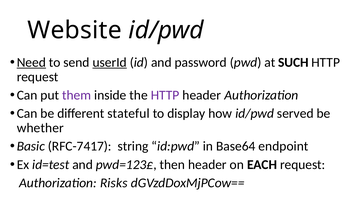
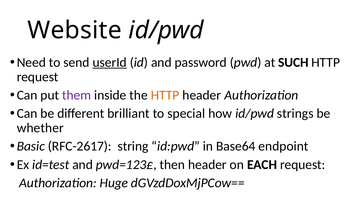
Need underline: present -> none (31, 62)
HTTP colour: purple -> orange (165, 95)
stateful: stateful -> brilliant (129, 113)
display: display -> special (186, 113)
served: served -> strings (295, 113)
RFC-7417: RFC-7417 -> RFC-2617 (80, 146)
Risks: Risks -> Huge (114, 183)
